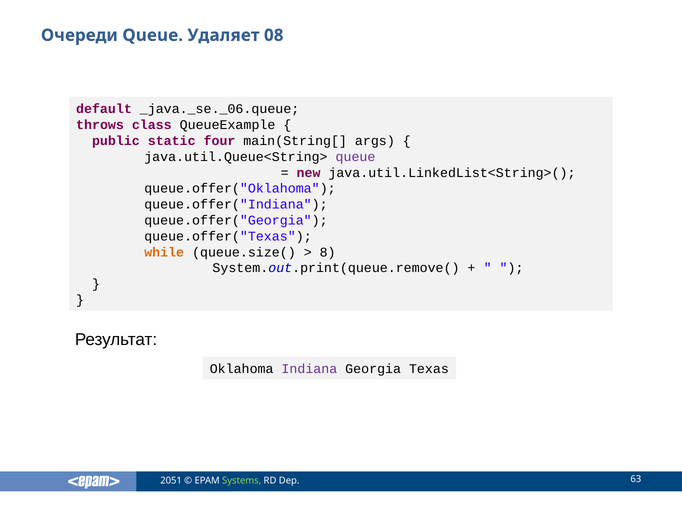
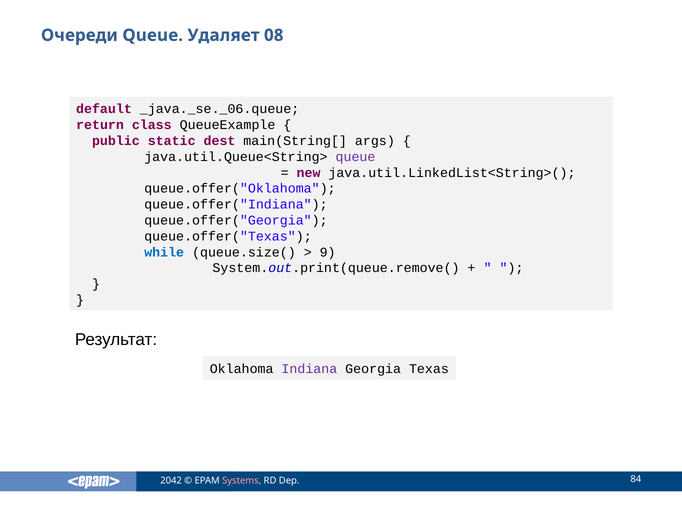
throws: throws -> return (100, 125)
four: four -> dest (220, 141)
while colour: orange -> blue (164, 252)
8: 8 -> 9 (328, 252)
2051: 2051 -> 2042 (171, 481)
Systems colour: light green -> pink (242, 481)
63: 63 -> 84 (636, 480)
